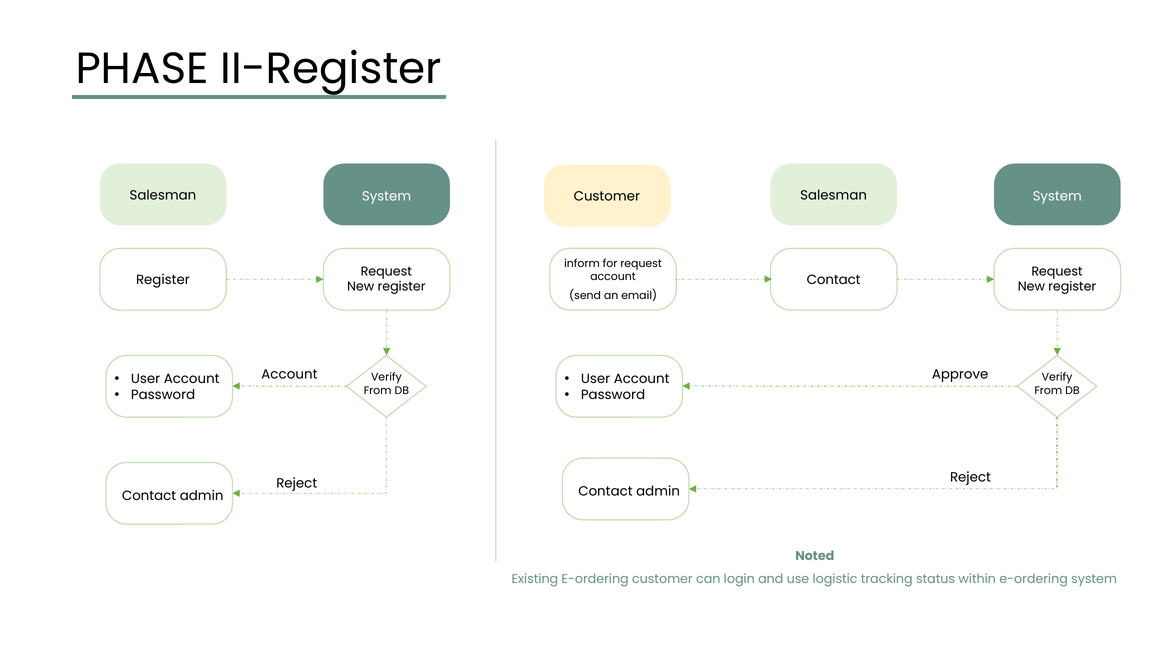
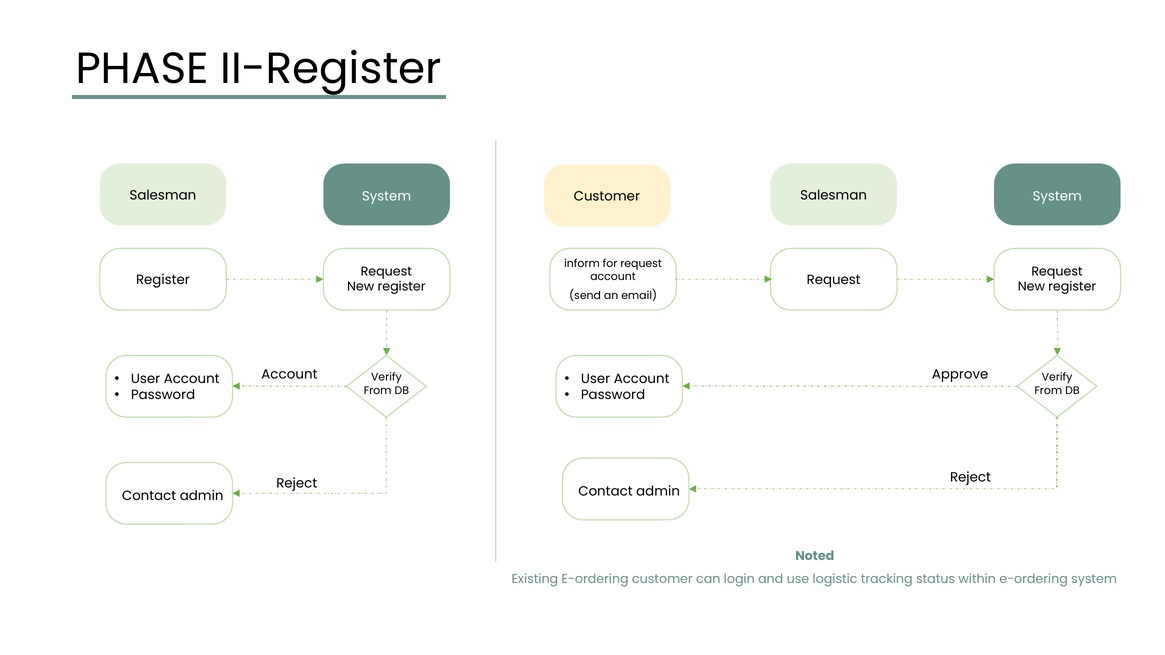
Contact: Contact -> Request (834, 280)
